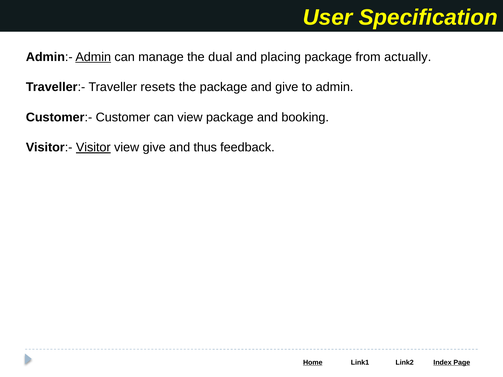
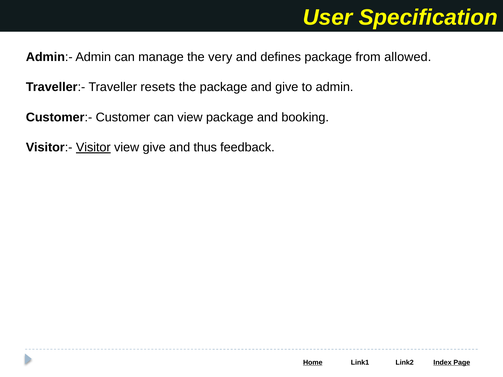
Admin underline: present -> none (93, 57)
dual: dual -> very (220, 57)
placing: placing -> defines (281, 57)
actually: actually -> allowed (408, 57)
